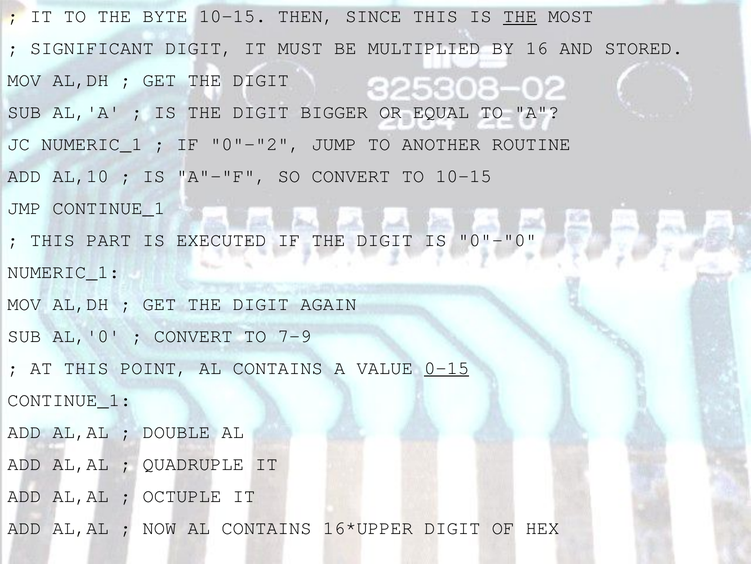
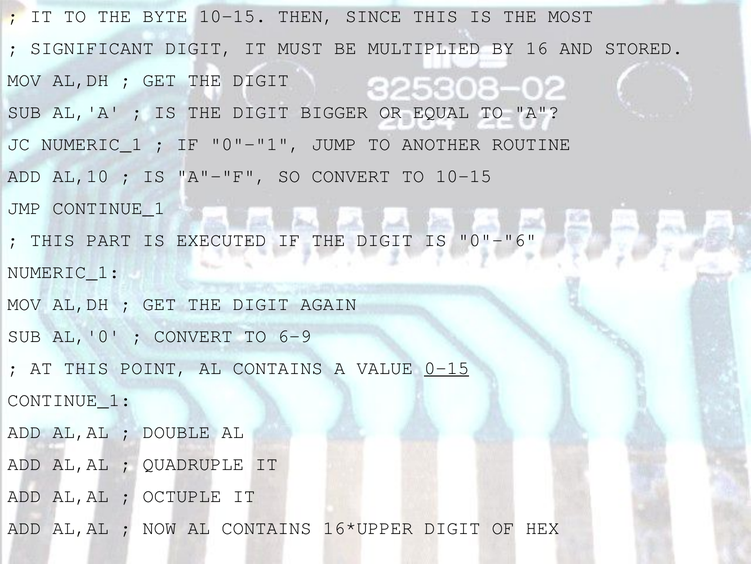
THE underline: present -> none (520, 16)
0"-"2: 0"-"2 -> 0"-"1 (255, 144)
0"-"0: 0"-"0 -> 0"-"6 (497, 240)
7-9: 7-9 -> 6-9 (295, 336)
